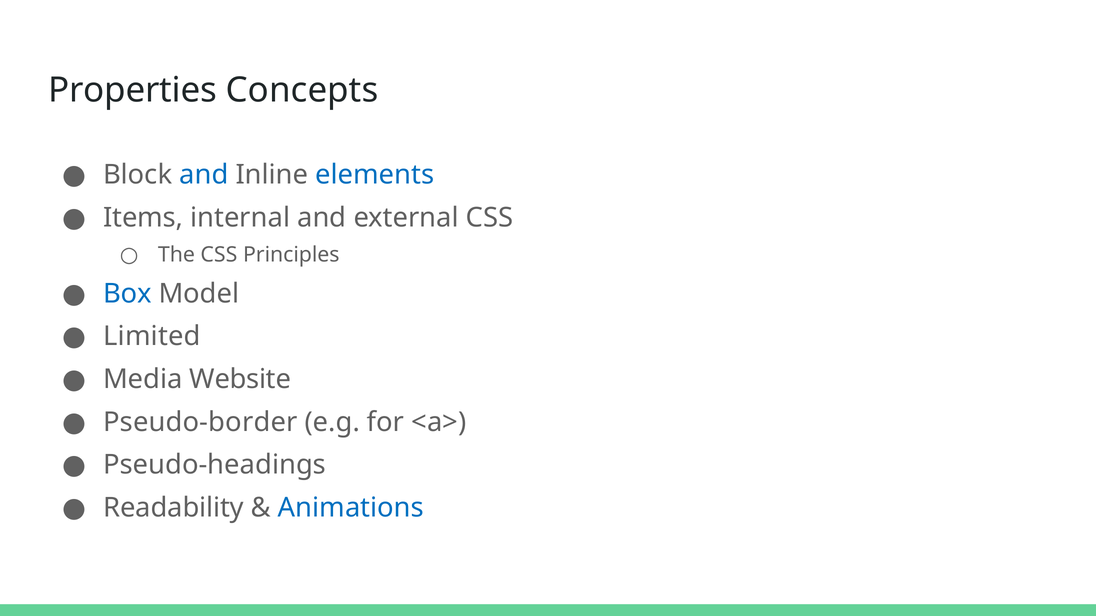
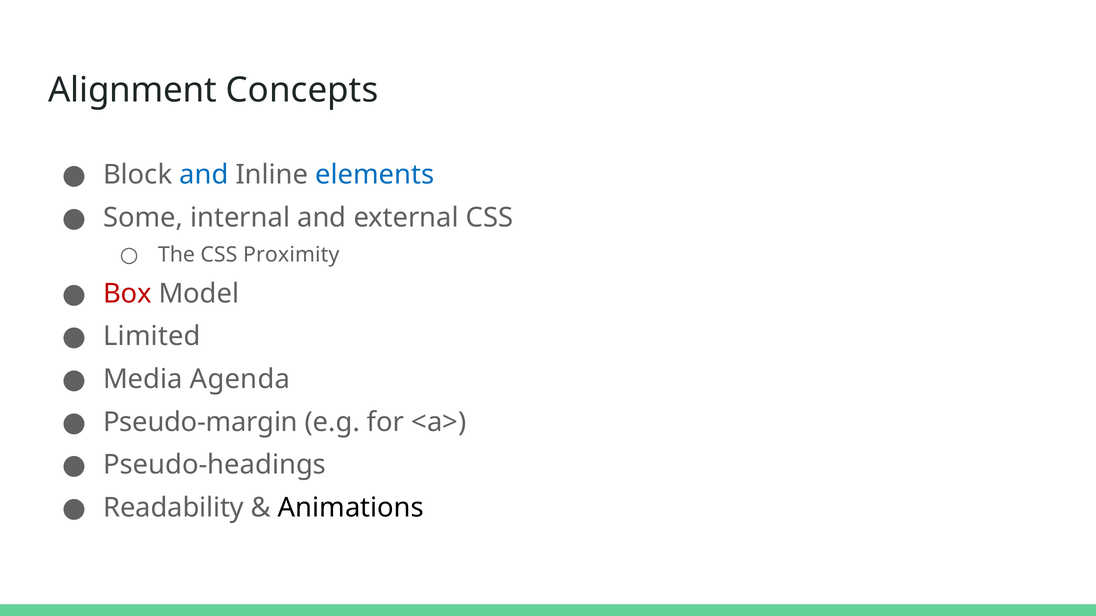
Properties: Properties -> Alignment (133, 90)
Items: Items -> Some (143, 218)
Principles: Principles -> Proximity (291, 255)
Box colour: blue -> red (127, 294)
Website: Website -> Agenda (240, 380)
Pseudo-border: Pseudo-border -> Pseudo-margin (200, 422)
Animations colour: blue -> black (351, 508)
